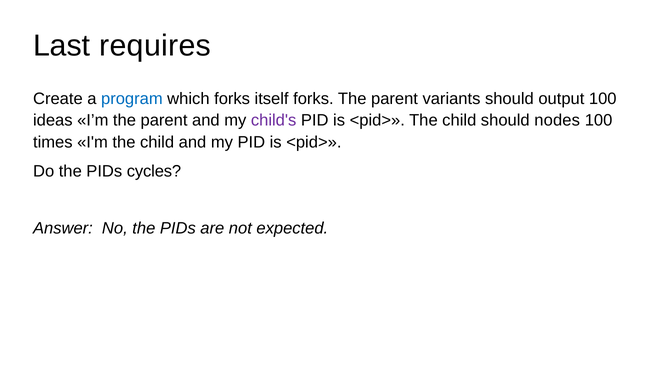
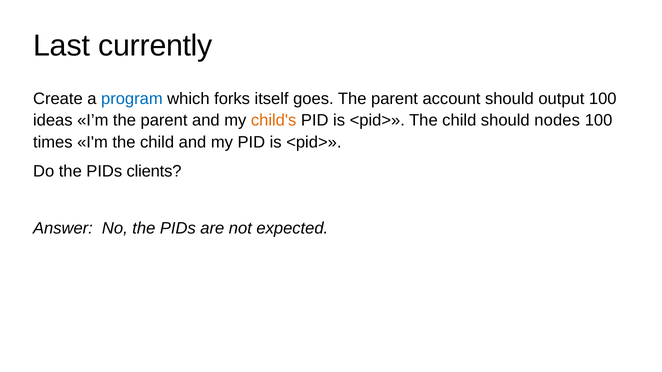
requires: requires -> currently (155, 46)
itself forks: forks -> goes (313, 99)
variants: variants -> account (451, 99)
child's colour: purple -> orange (274, 121)
cycles: cycles -> clients (154, 171)
